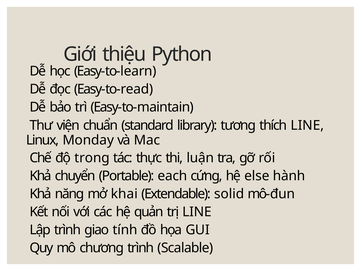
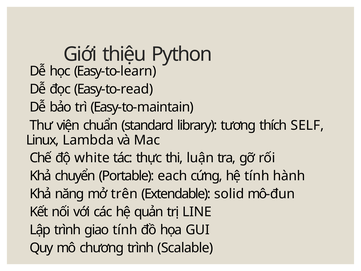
thích LINE: LINE -> SELF (307, 125)
Monday: Monday -> Lambda (88, 140)
trong: trong -> white (92, 158)
hệ else: else -> tính (257, 176)
khai: khai -> trên (124, 194)
